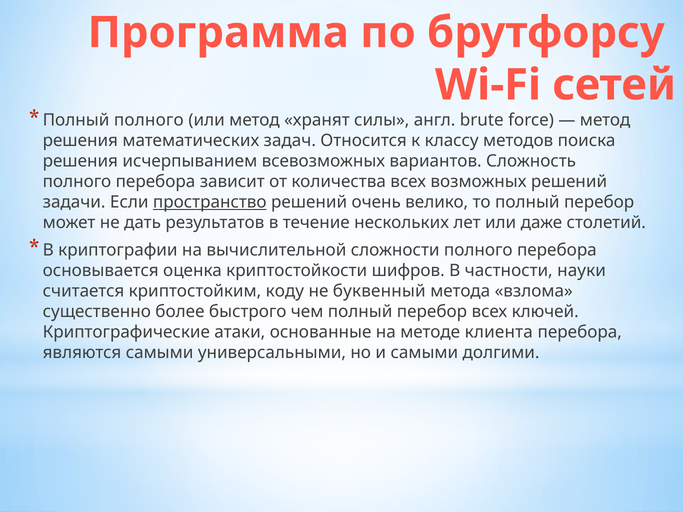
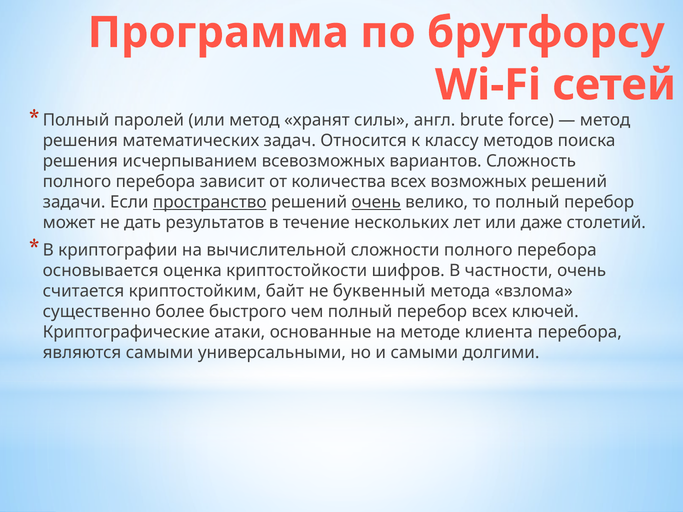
Полный полного: полного -> паролей (149, 120)
очень underline: none -> present (376, 202)
частности науки: науки -> очень (582, 271)
коду: коду -> байт (285, 291)
